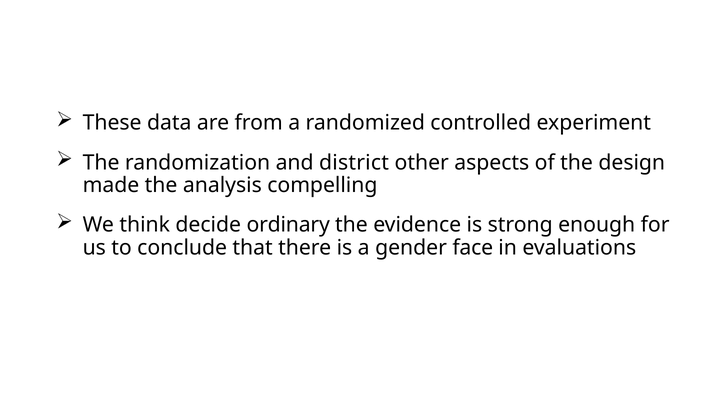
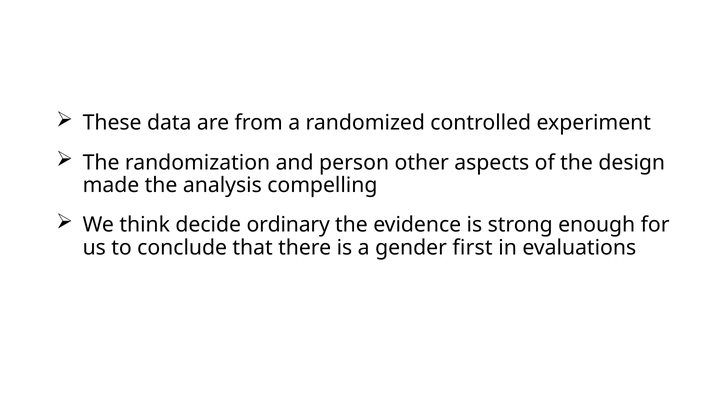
district: district -> person (354, 162)
face: face -> first (473, 248)
